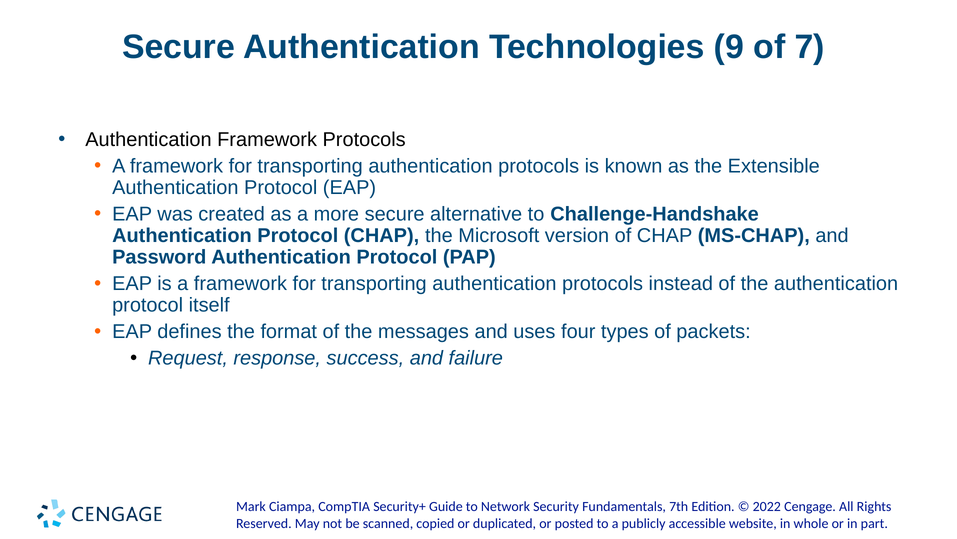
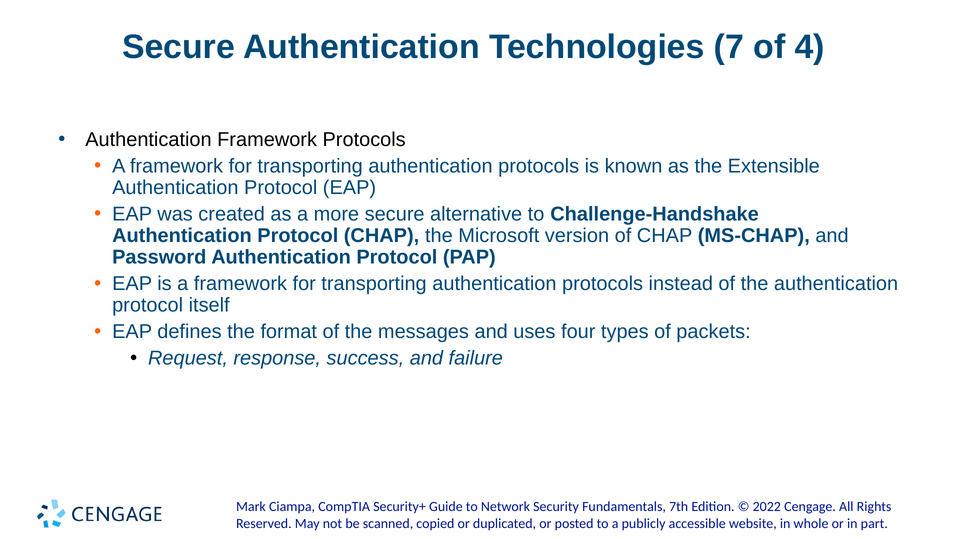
9: 9 -> 7 (729, 47)
7: 7 -> 4 (810, 47)
